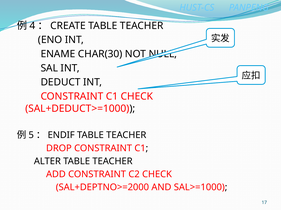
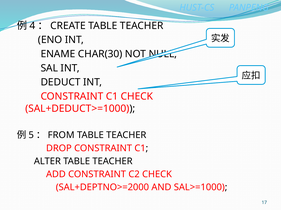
ENDIF: ENDIF -> FROM (61, 136)
